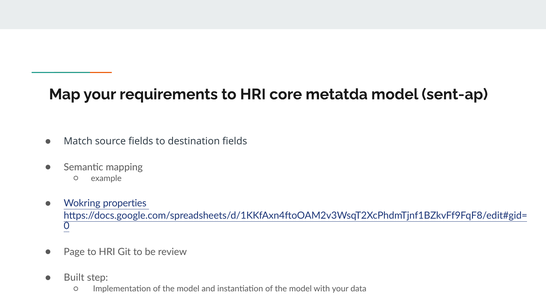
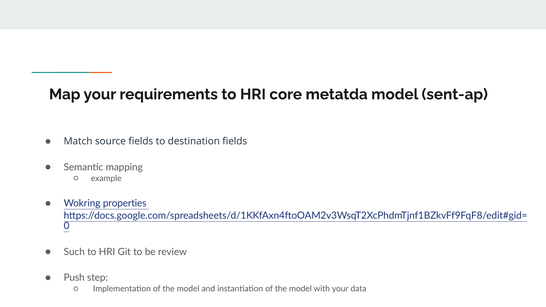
Page: Page -> Such (74, 252)
Built: Built -> Push (74, 278)
